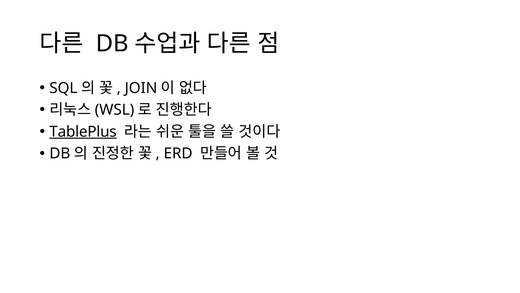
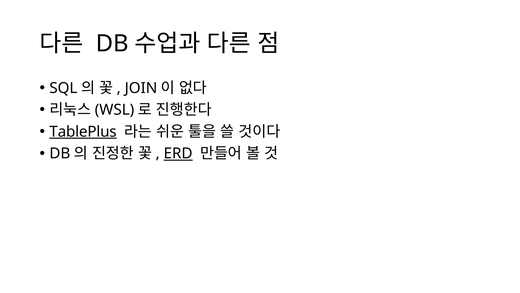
ERD underline: none -> present (178, 153)
